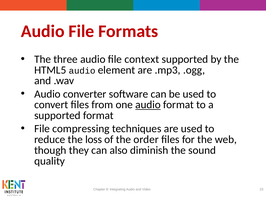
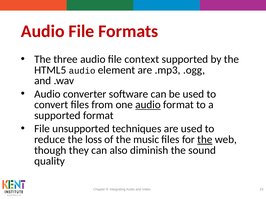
compressing: compressing -> unsupported (81, 129)
order: order -> music (146, 140)
the underline: none -> present (205, 140)
